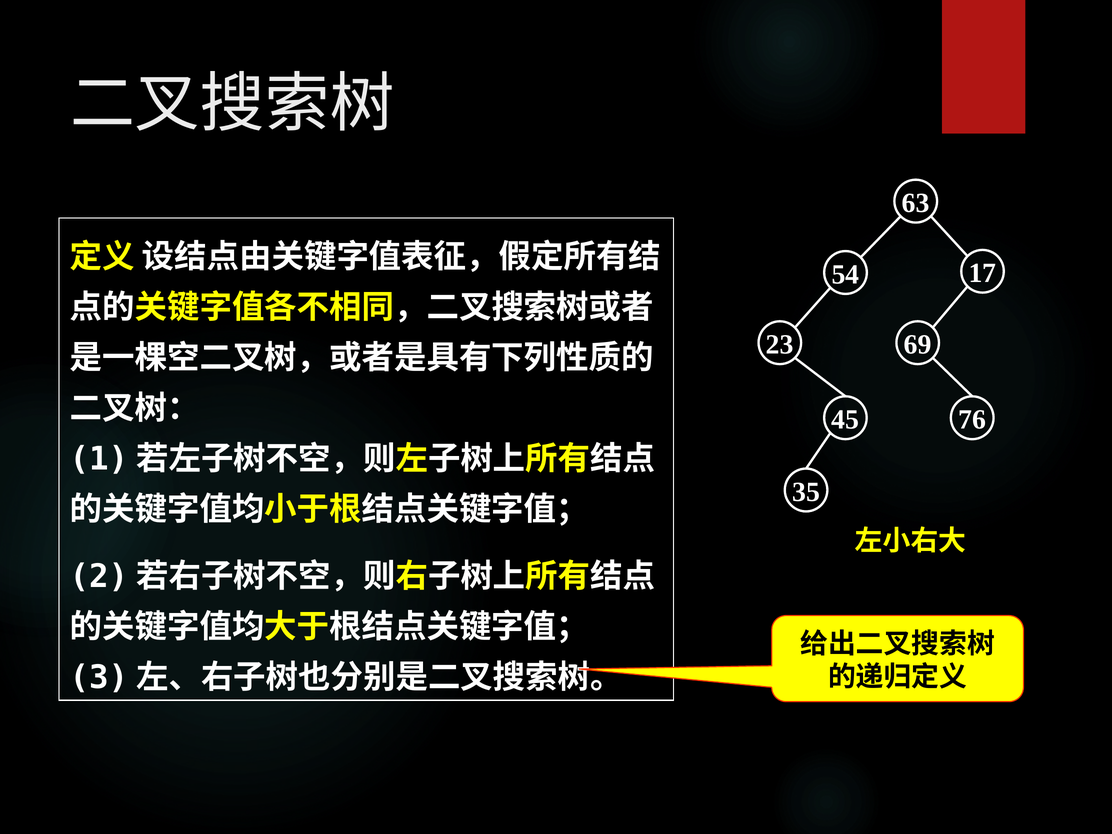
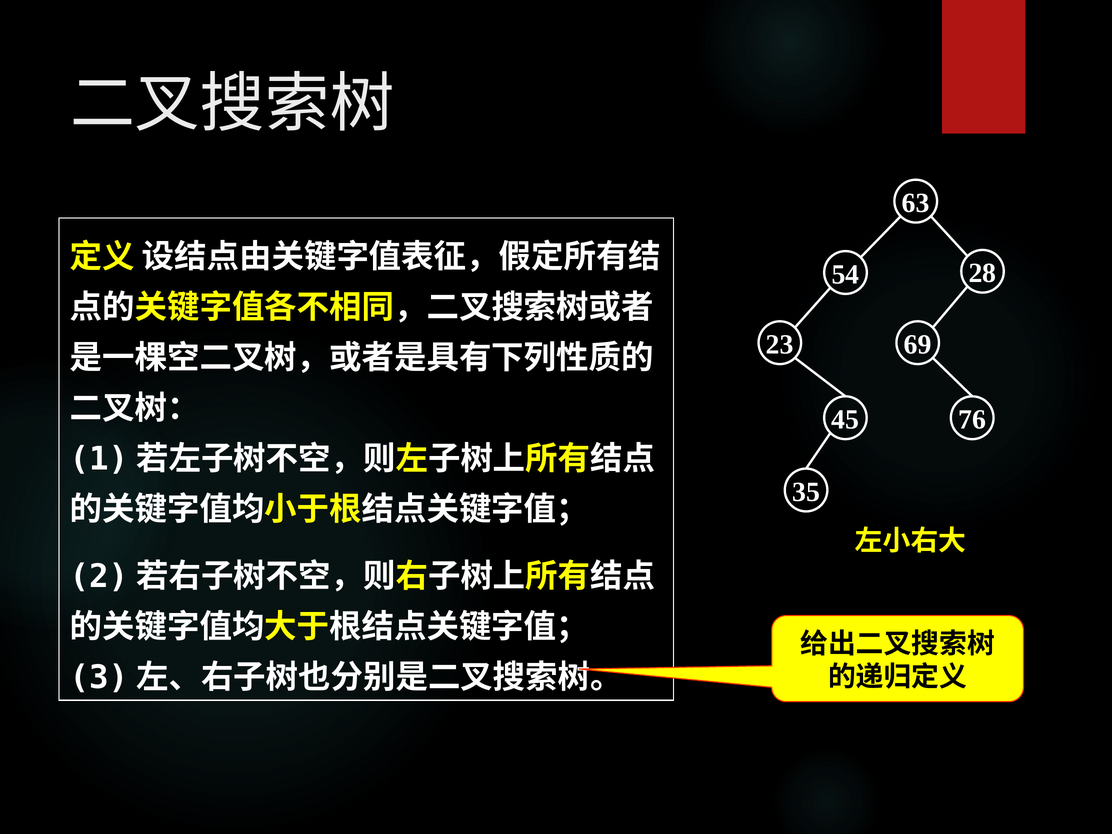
17: 17 -> 28 (982, 273)
